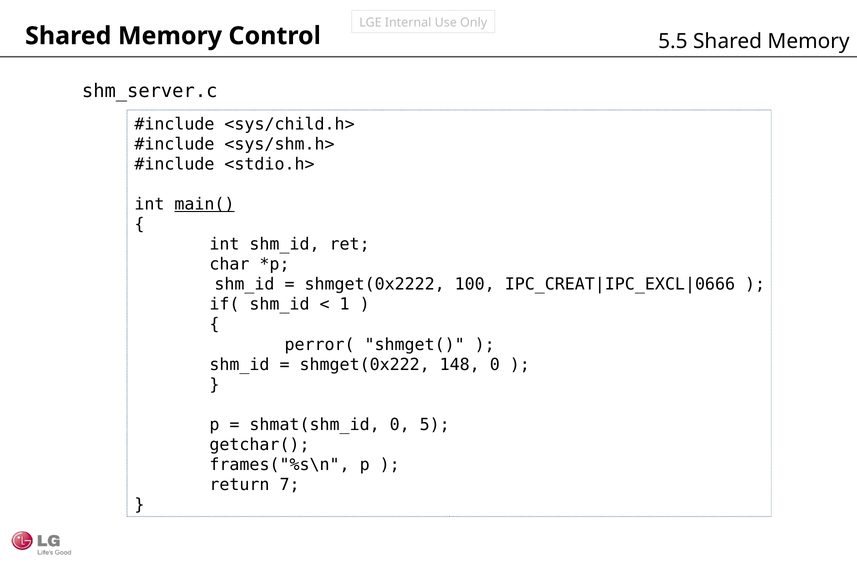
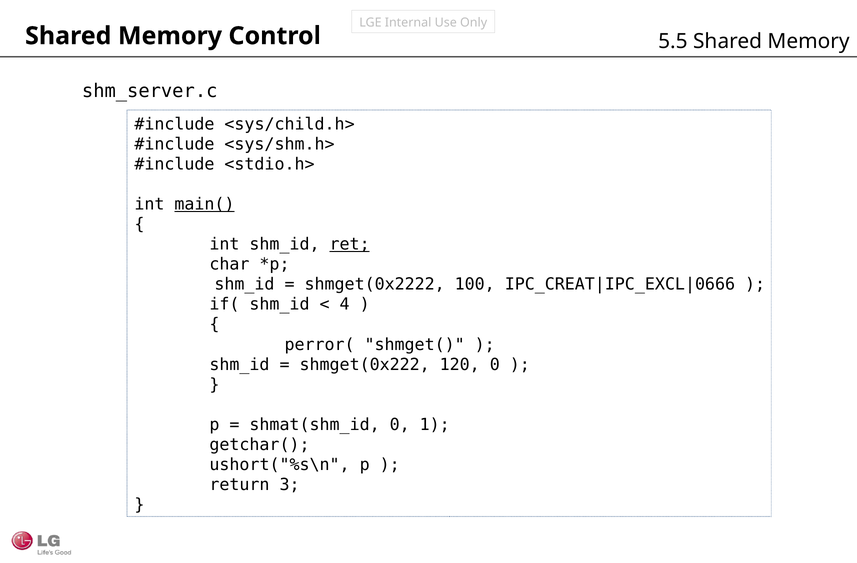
ret underline: none -> present (350, 244)
1: 1 -> 4 (345, 304)
148: 148 -> 120 (460, 364)
5: 5 -> 1 (435, 424)
frames("%s\n: frames("%s\n -> ushort("%s\n (280, 464)
7: 7 -> 3 (290, 484)
